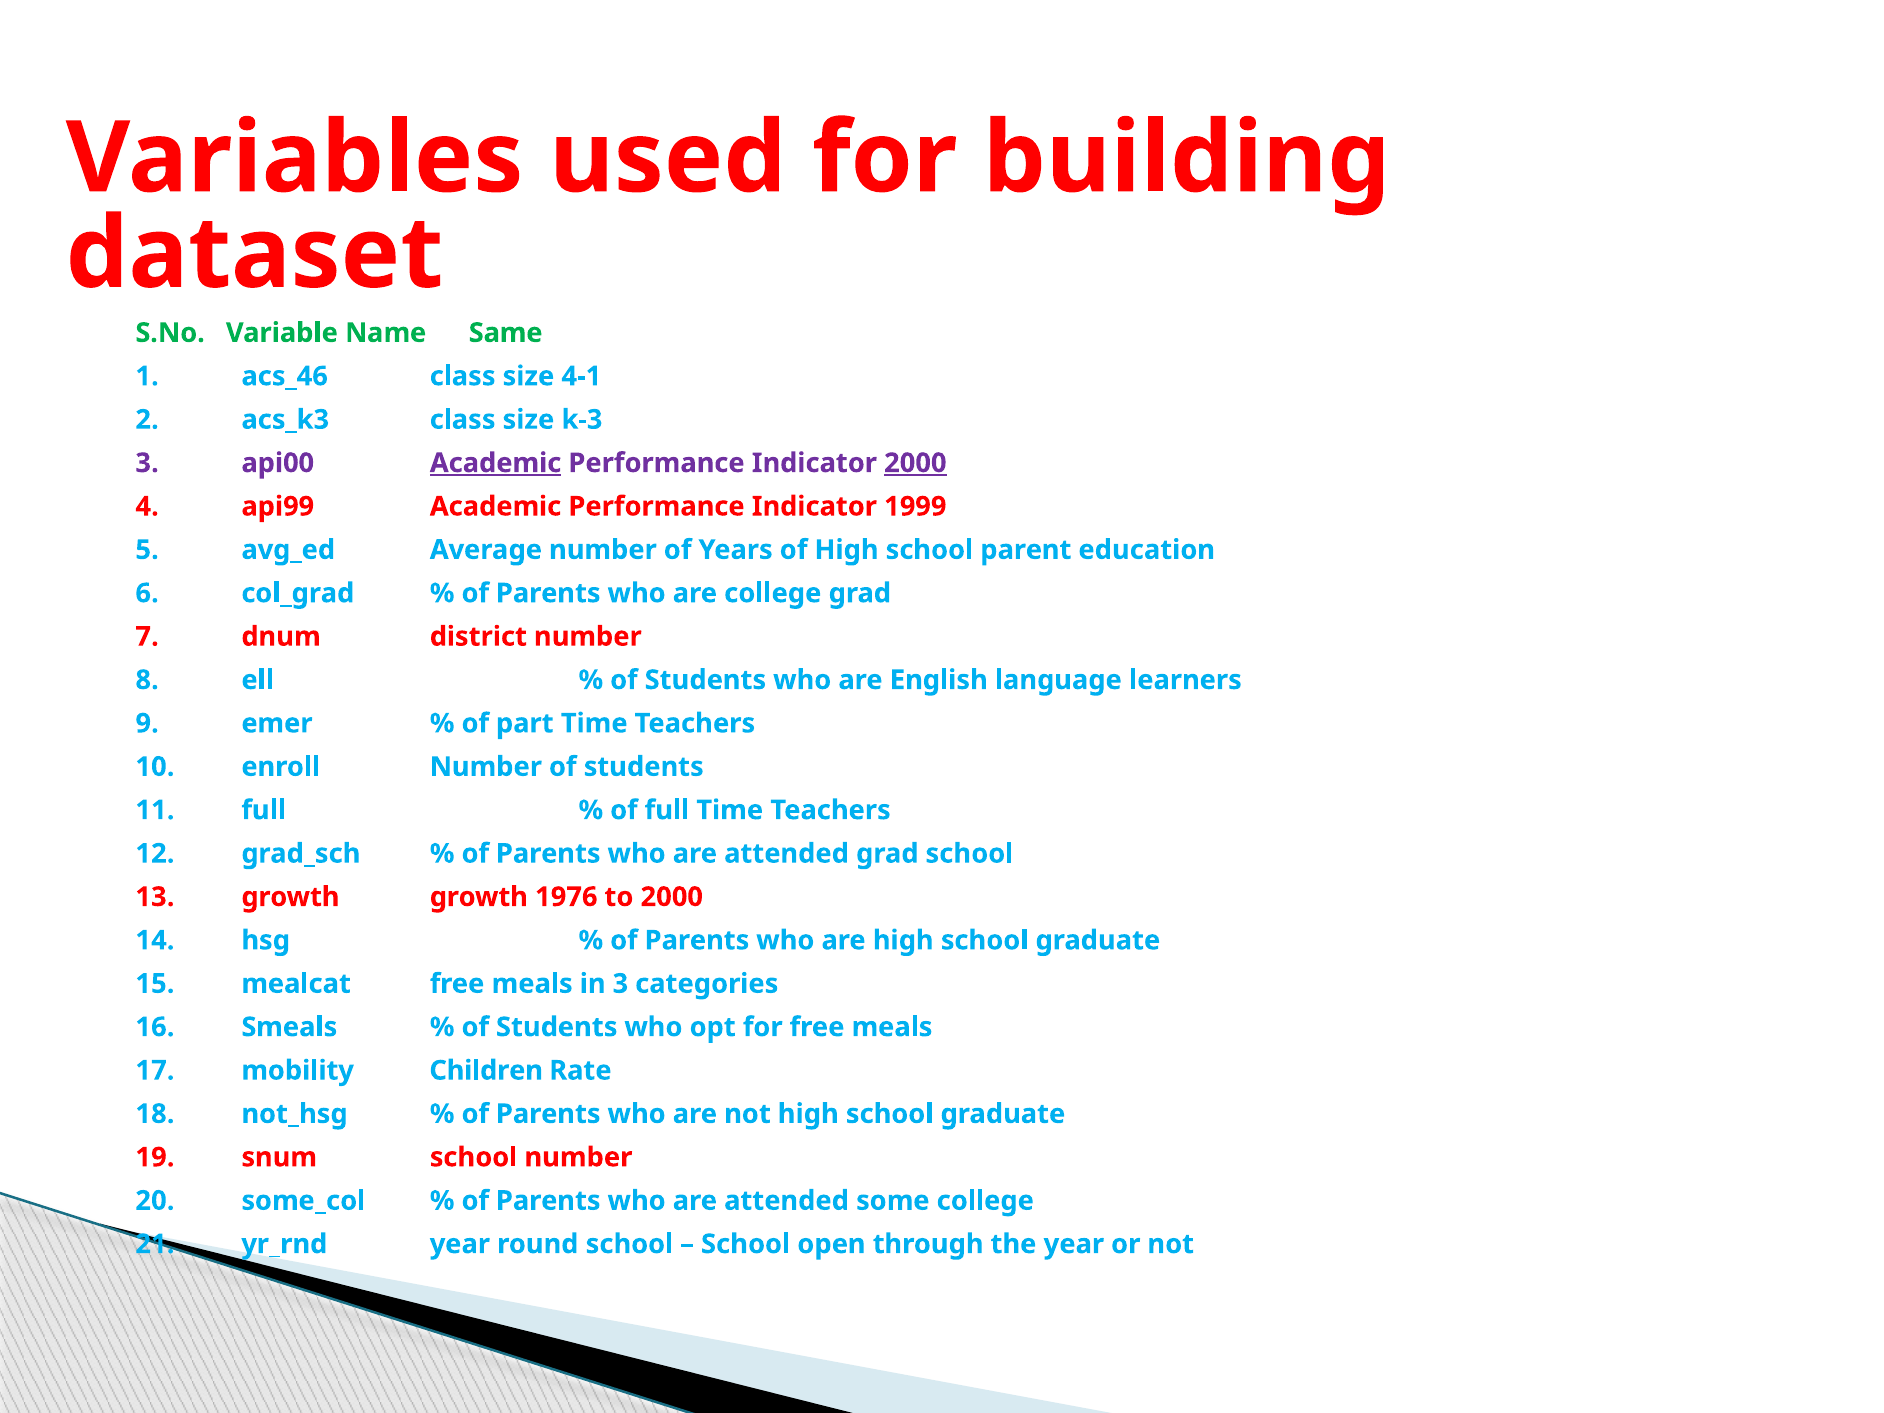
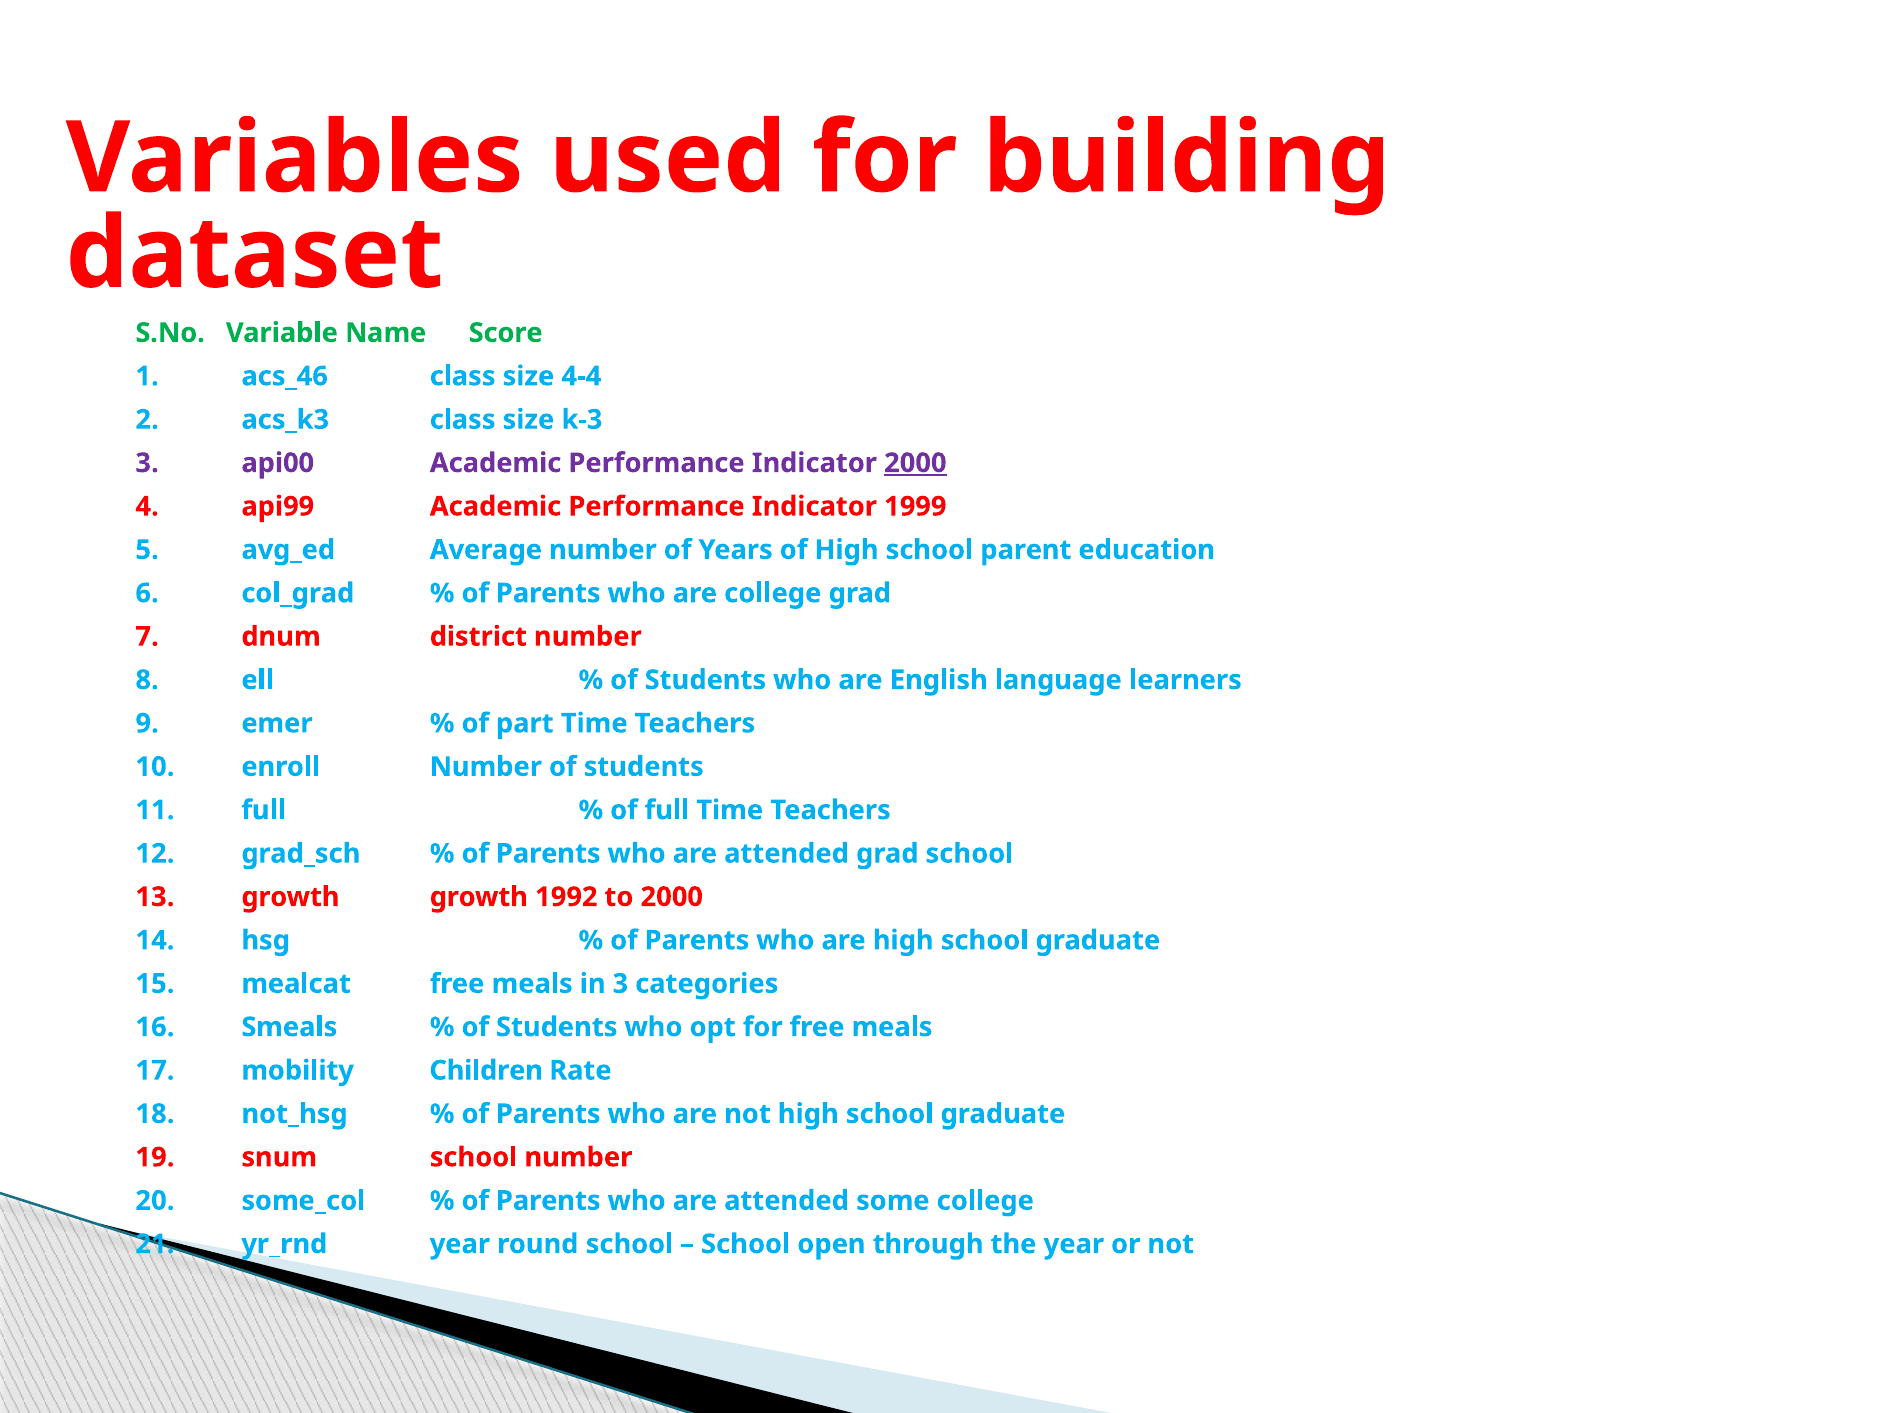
Same: Same -> Score (506, 333)
4-1: 4-1 -> 4-4 (581, 376)
Academic underline: present -> none (496, 463)
1976: 1976 -> 1992 (566, 897)
